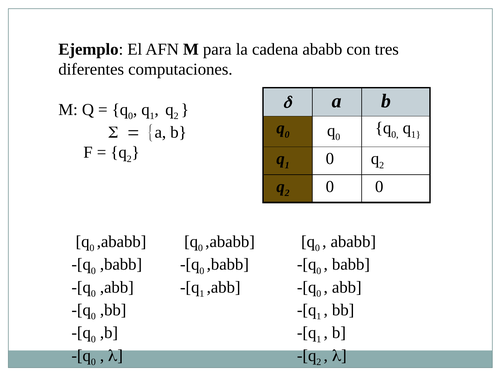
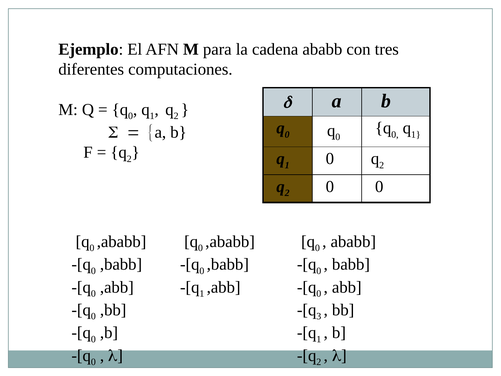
1: 1 -> 3 (319, 316)
